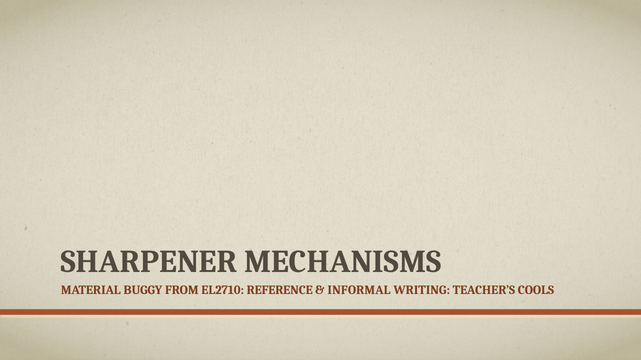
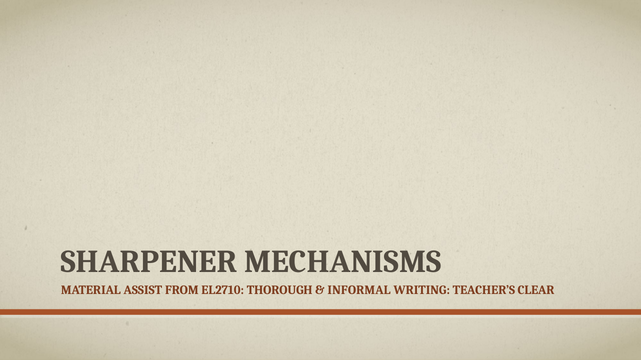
BUGGY: BUGGY -> ASSIST (143, 291)
REFERENCE: REFERENCE -> THOROUGH (280, 291)
COOLS: COOLS -> CLEAR (536, 291)
